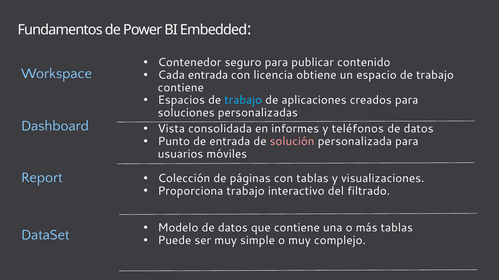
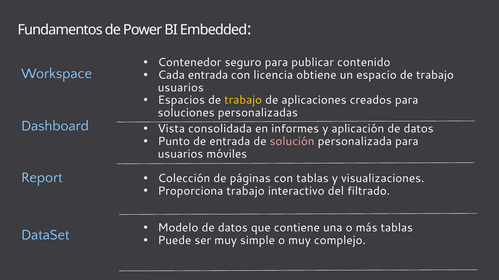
contiene: contiene -> usuarios (181, 88)
trabajo colour: light blue -> yellow (243, 100)
teléfonos: teléfonos -> aplicación (358, 129)
